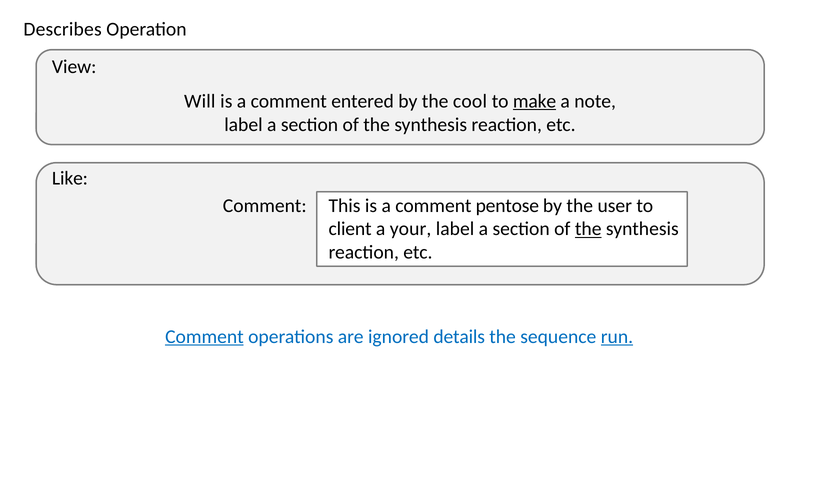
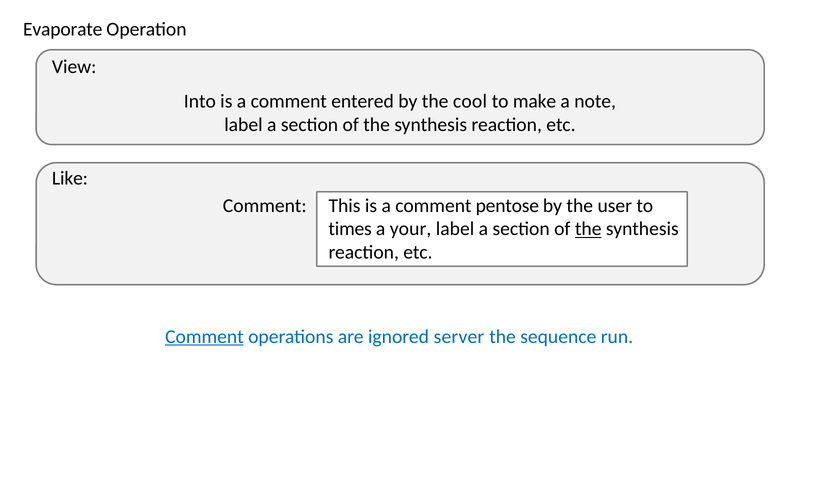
Describes: Describes -> Evaporate (63, 29)
Will: Will -> Into (200, 101)
make underline: present -> none (535, 101)
client: client -> times (350, 229)
details: details -> server (459, 337)
run underline: present -> none (617, 337)
